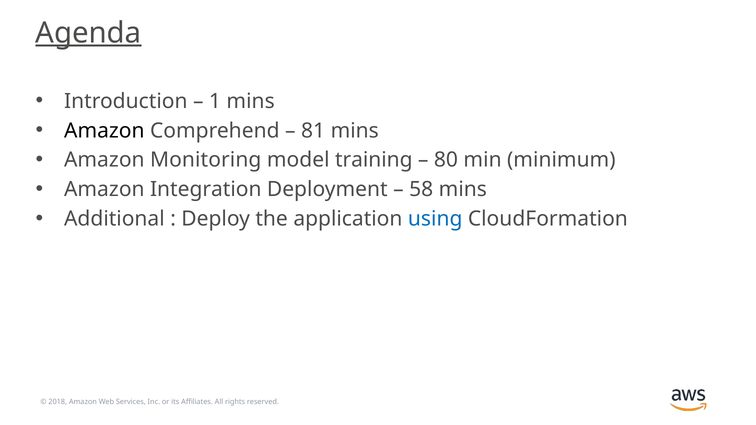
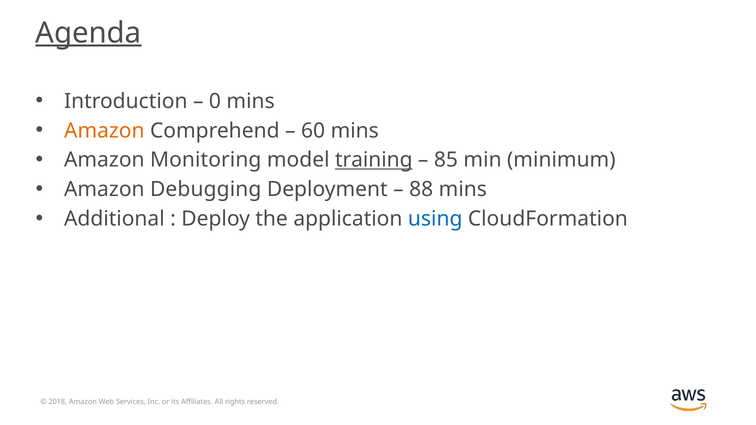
1: 1 -> 0 (215, 101)
Amazon colour: black -> orange (104, 131)
81: 81 -> 60 (313, 131)
training underline: none -> present (374, 160)
80: 80 -> 85 (446, 160)
Integration: Integration -> Debugging (206, 190)
58: 58 -> 88 (421, 190)
